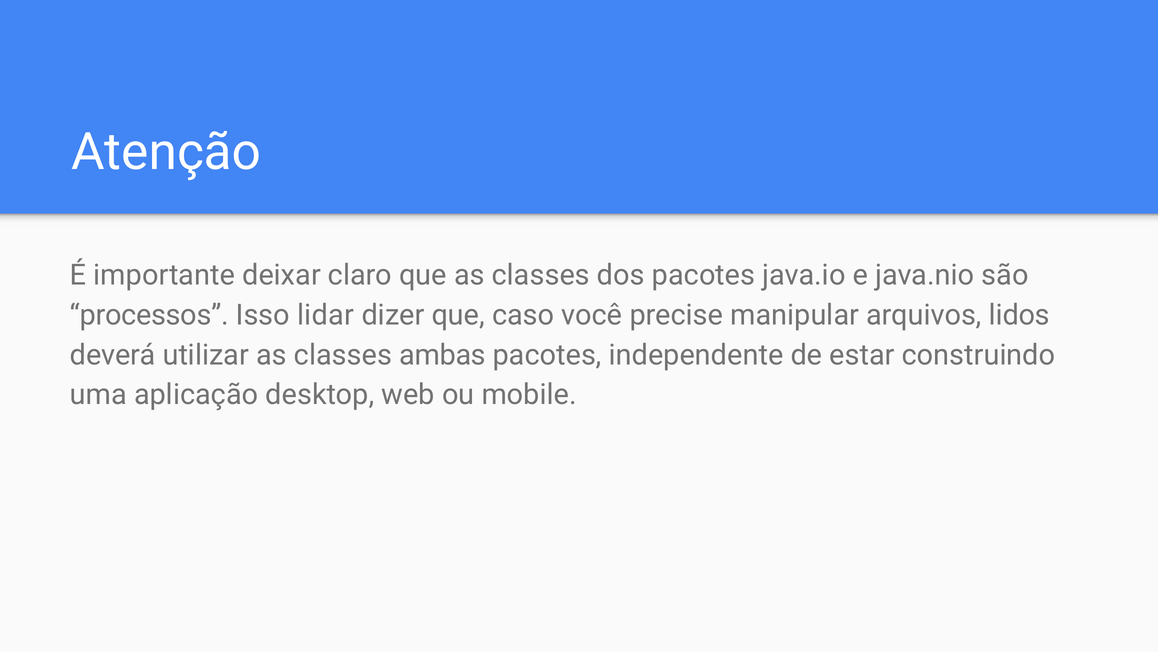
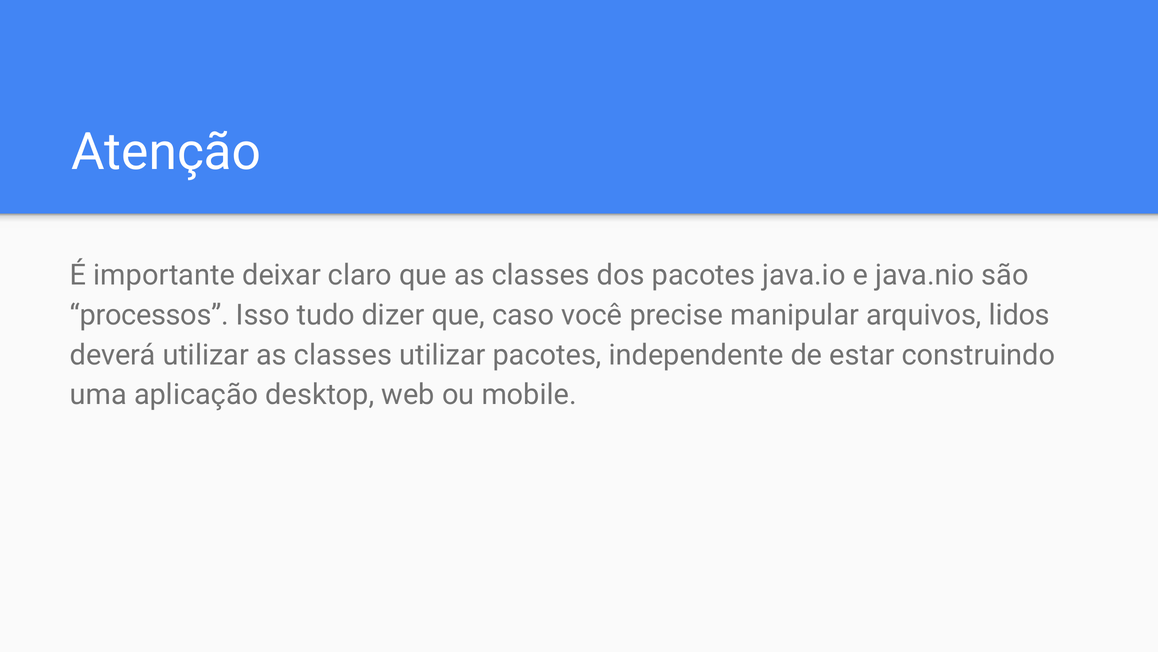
lidar: lidar -> tudo (326, 315)
classes ambas: ambas -> utilizar (442, 355)
